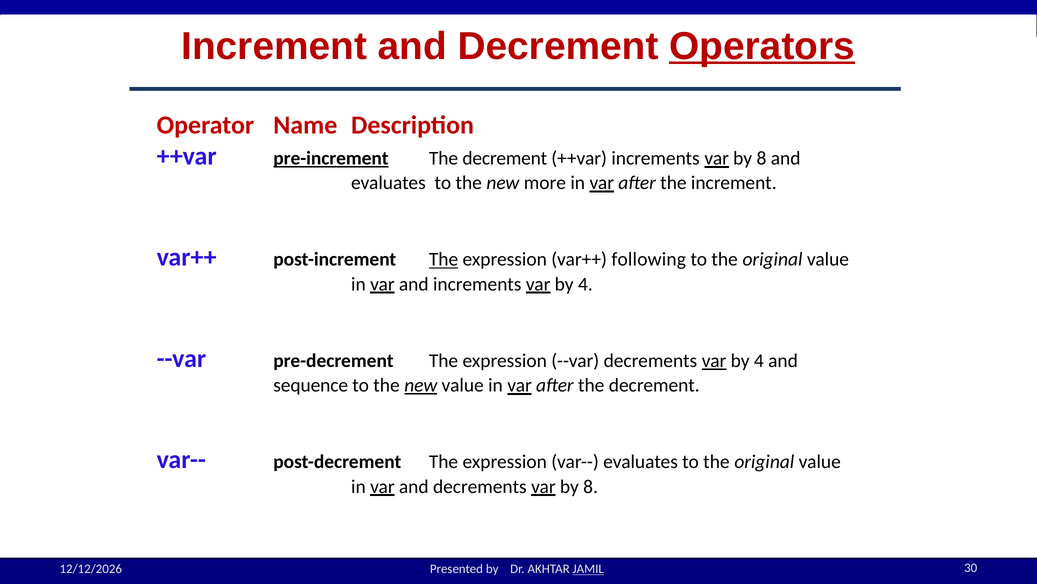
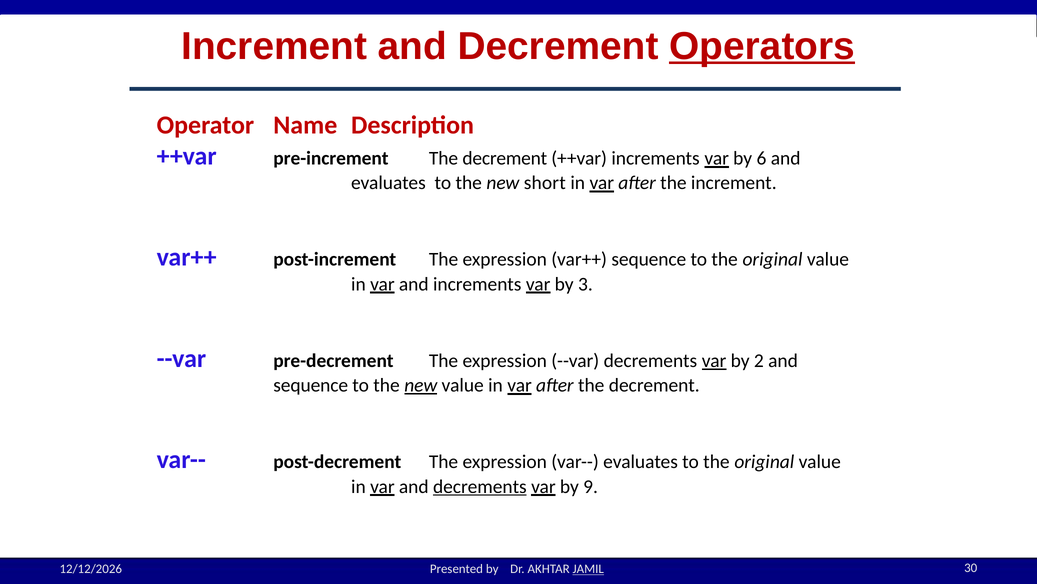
pre-increment underline: present -> none (331, 158)
increments var by 8: 8 -> 6 (761, 158)
more: more -> short (545, 183)
The underline: present -> none (444, 259)
var++ following: following -> sequence (649, 259)
increments var by 4: 4 -> 3 (585, 284)
decrements var by 4: 4 -> 2 (759, 360)
decrements underline: none -> present (480, 486)
8: 8 -> 9 (591, 486)
